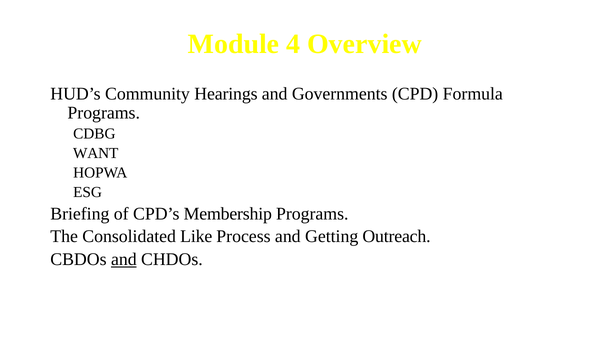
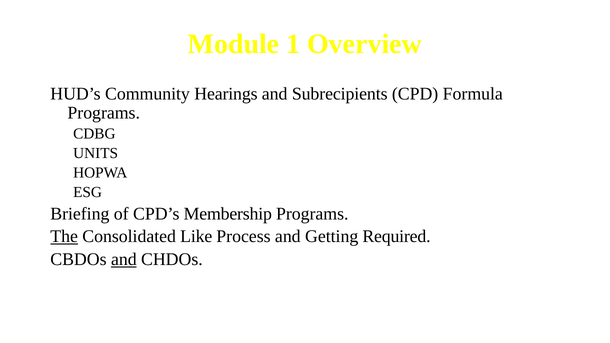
4: 4 -> 1 (293, 44)
Governments: Governments -> Subrecipients (340, 94)
WANT: WANT -> UNITS (96, 153)
The underline: none -> present (64, 237)
Outreach: Outreach -> Required (397, 237)
